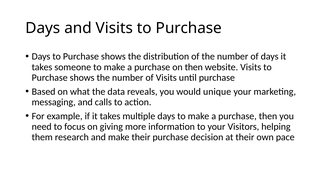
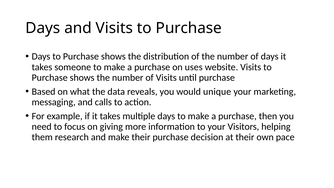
on then: then -> uses (194, 67)
